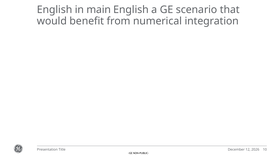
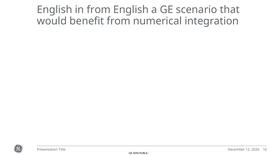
in main: main -> from (99, 10)
